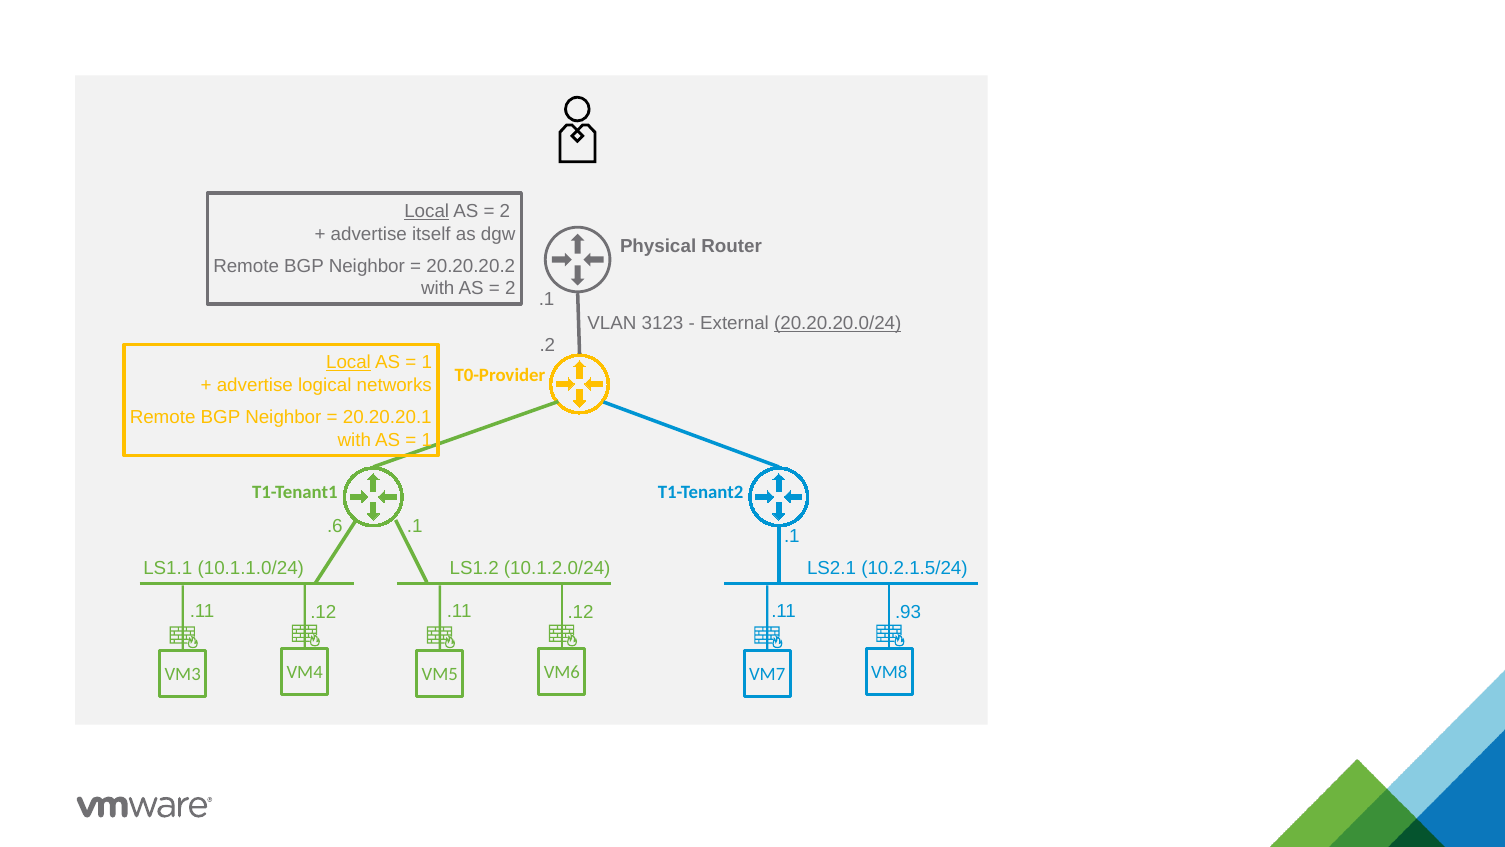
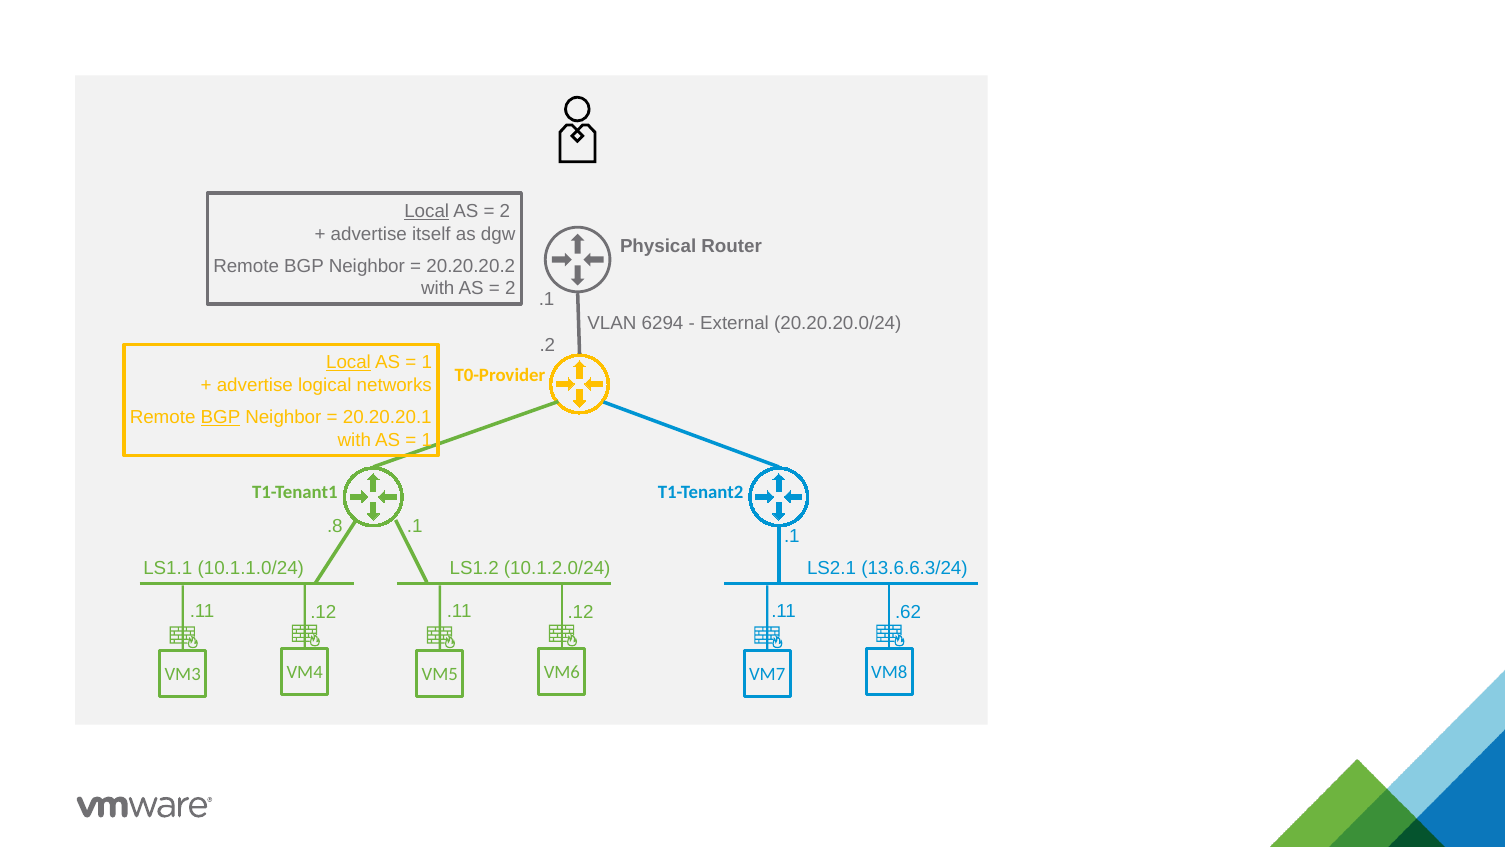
3123: 3123 -> 6294 (663, 323)
20.20.20.0/24 underline: present -> none (838, 323)
BGP underline: none -> present (221, 417)
.6: .6 -> .8 (335, 526)
10.2.1.5/24: 10.2.1.5/24 -> 13.6.6.3/24 (914, 568)
.93: .93 -> .62 (908, 612)
